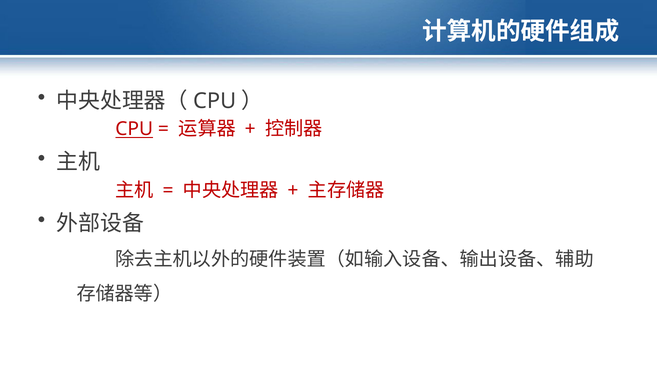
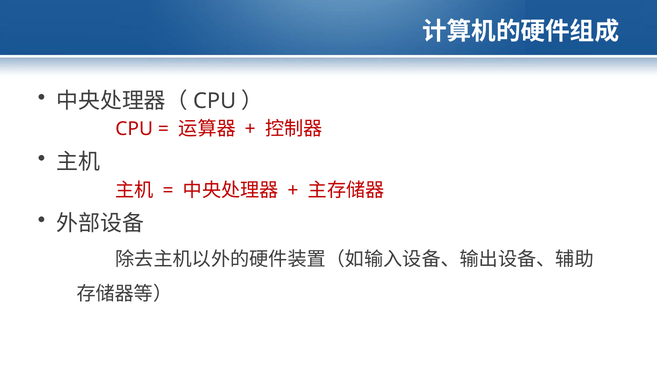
CPU underline: present -> none (134, 129)
